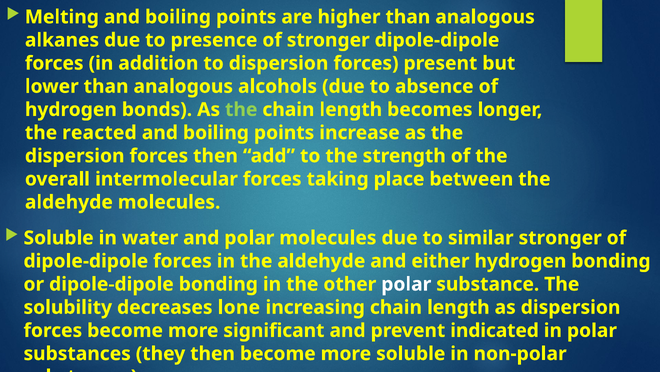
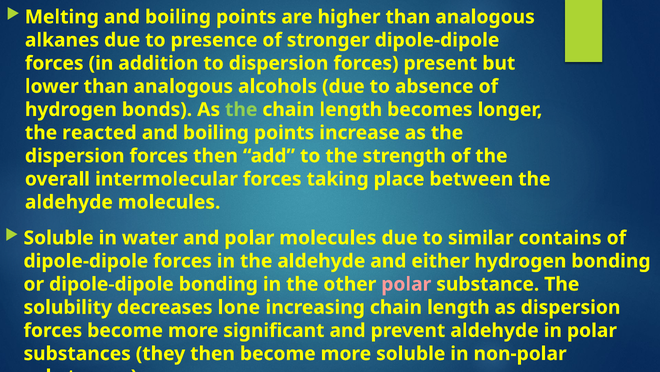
similar stronger: stronger -> contains (560, 237)
polar colour: white -> pink (406, 284)
prevent indicated: indicated -> aldehyde (494, 330)
